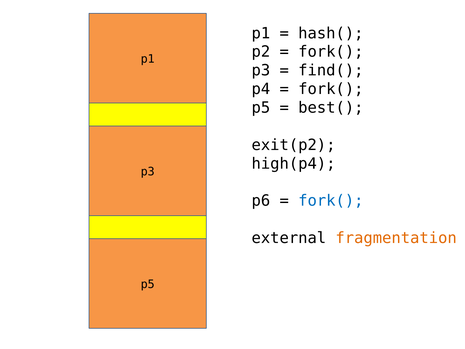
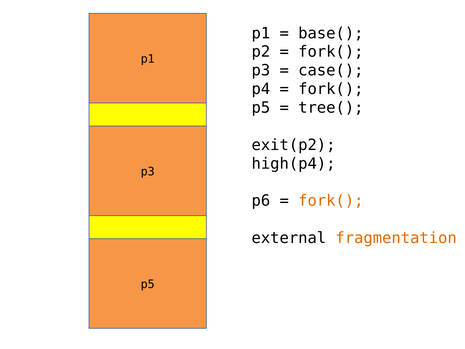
hash(: hash( -> base( (331, 33)
find(: find( -> case( (331, 70)
best(: best( -> tree( (331, 108)
fork( colour: blue -> orange (331, 201)
